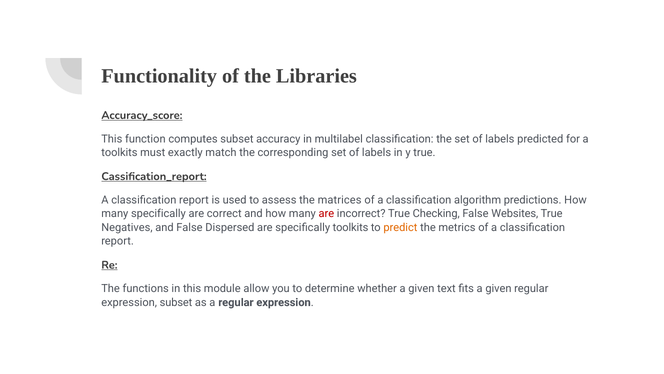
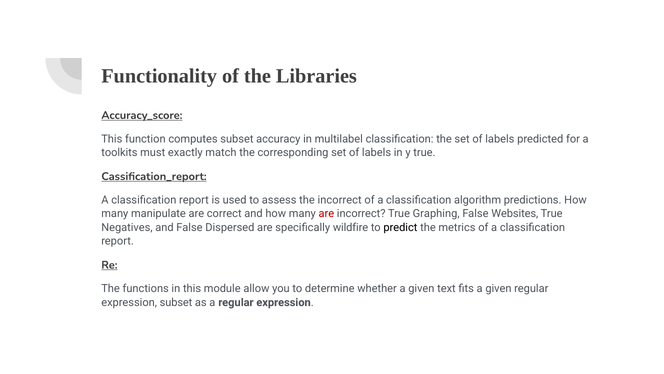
the matrices: matrices -> incorrect (340, 200)
many specifically: specifically -> manipulate (158, 214)
Checking: Checking -> Graphing (436, 214)
specifically toolkits: toolkits -> wildfire (351, 227)
predict colour: orange -> black (400, 227)
